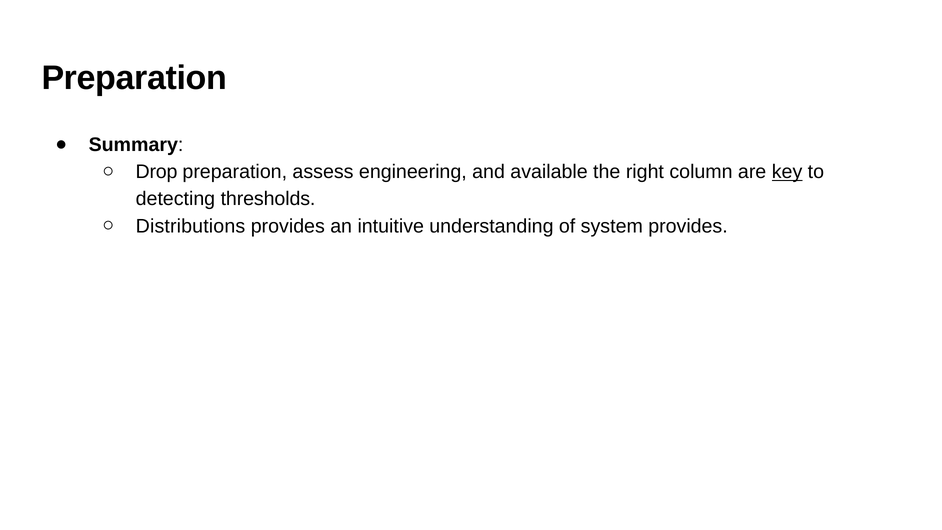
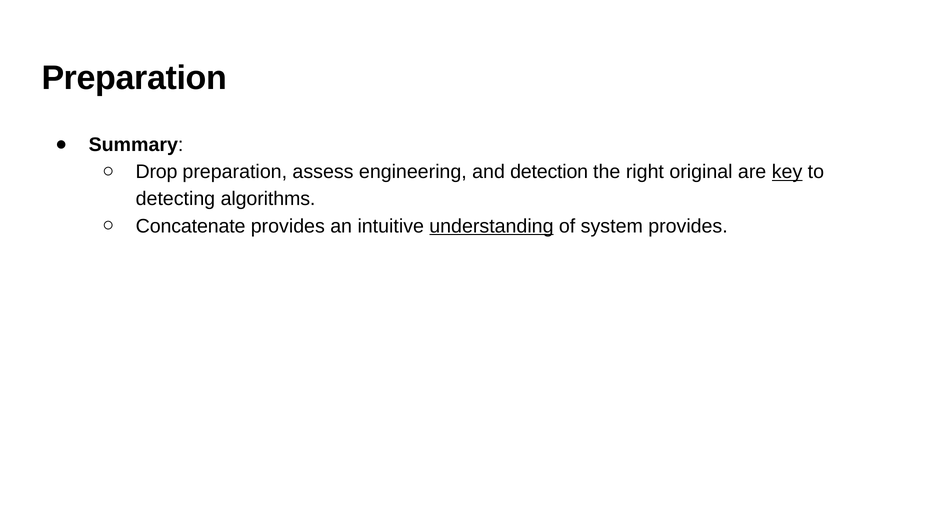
available: available -> detection (549, 172)
column: column -> original (701, 172)
thresholds: thresholds -> algorithms (268, 199)
Distributions: Distributions -> Concatenate (191, 226)
understanding underline: none -> present (491, 226)
